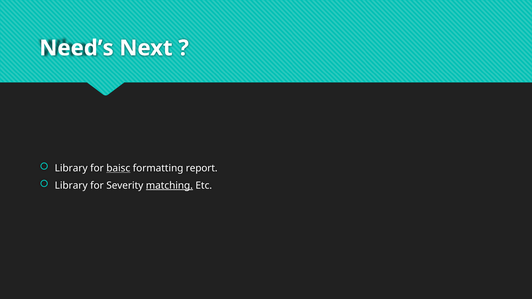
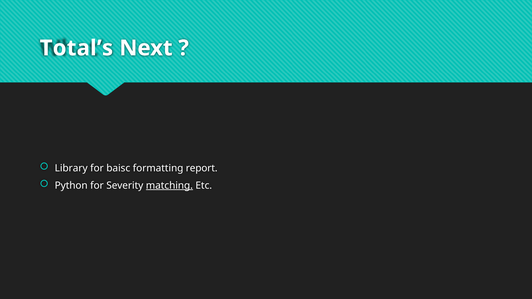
Need’s: Need’s -> Total’s (76, 48)
baisc underline: present -> none (118, 168)
Library: Library -> Python (71, 186)
